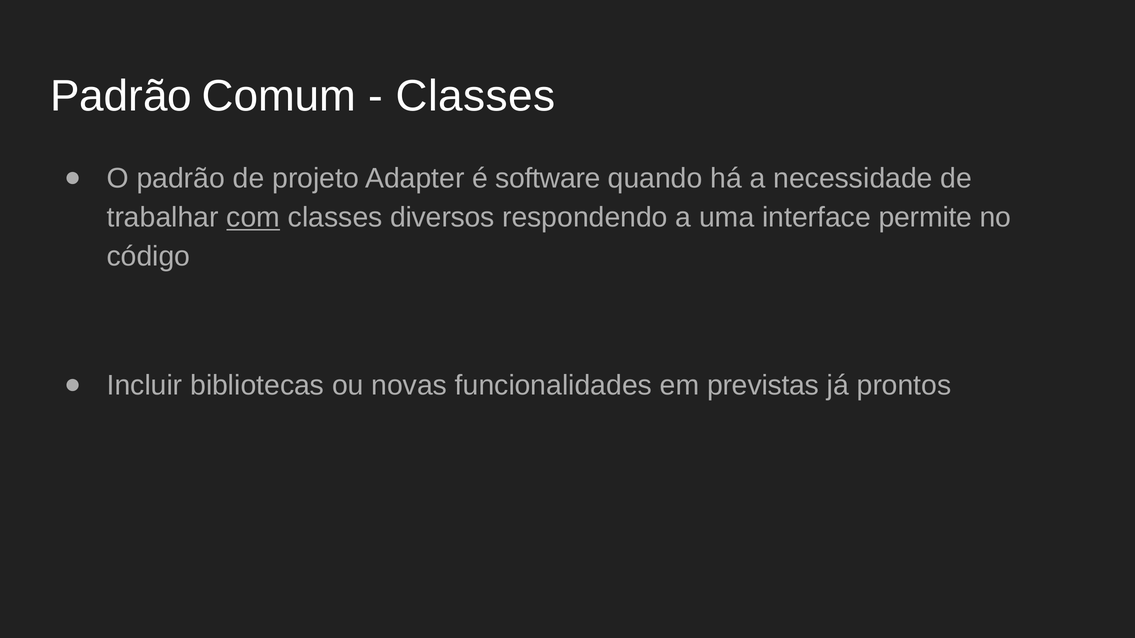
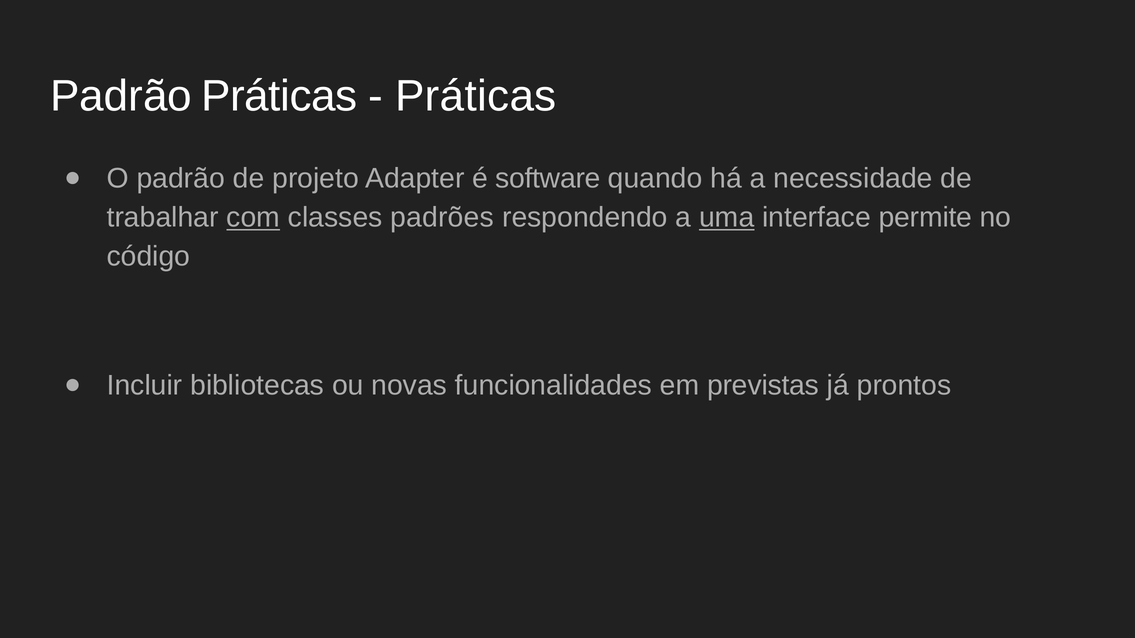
Padrão Comum: Comum -> Práticas (279, 96)
Classes: Classes -> Práticas (476, 96)
diversos: diversos -> padrões (442, 218)
uma underline: none -> present (727, 218)
